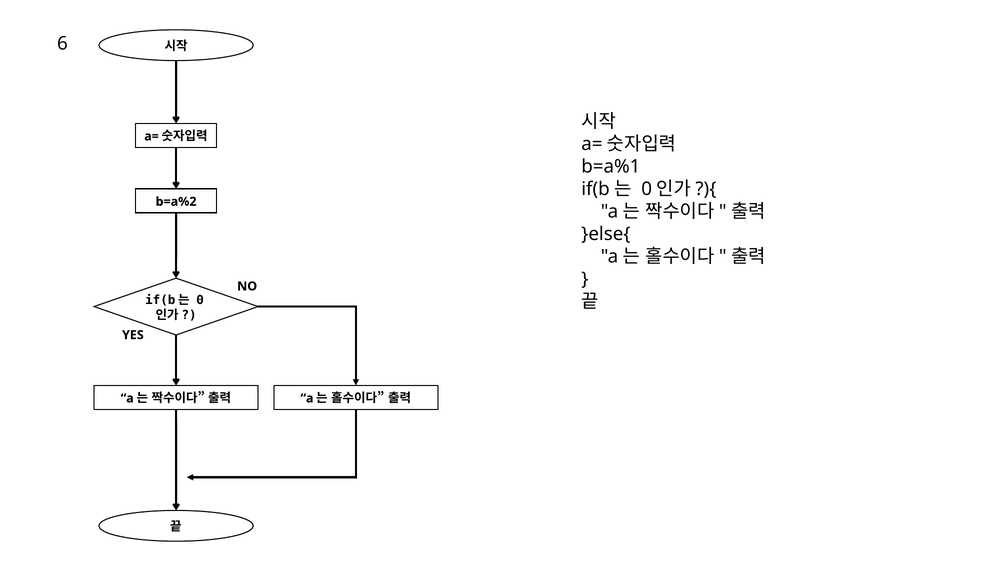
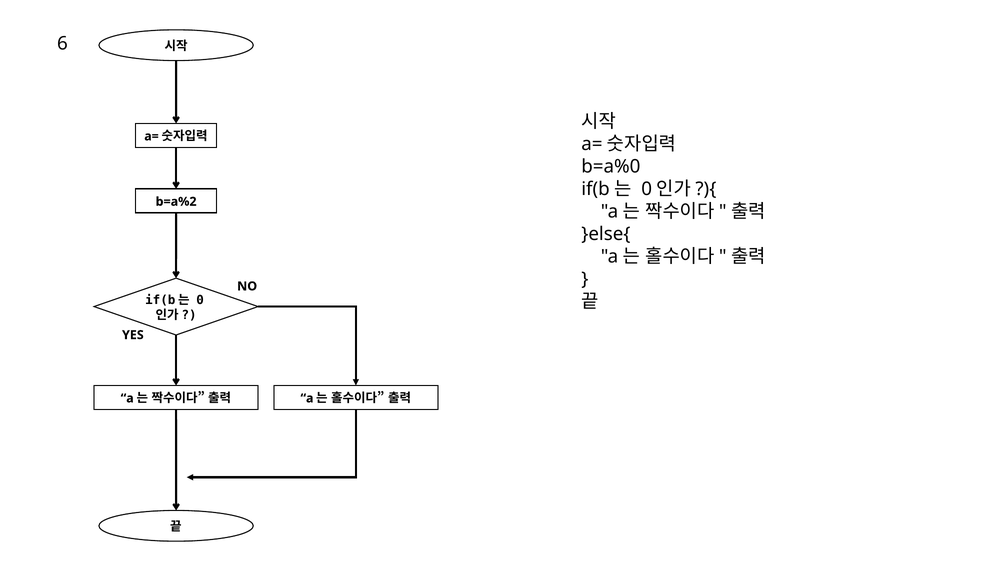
b=a%1: b=a%1 -> b=a%0 (611, 167)
